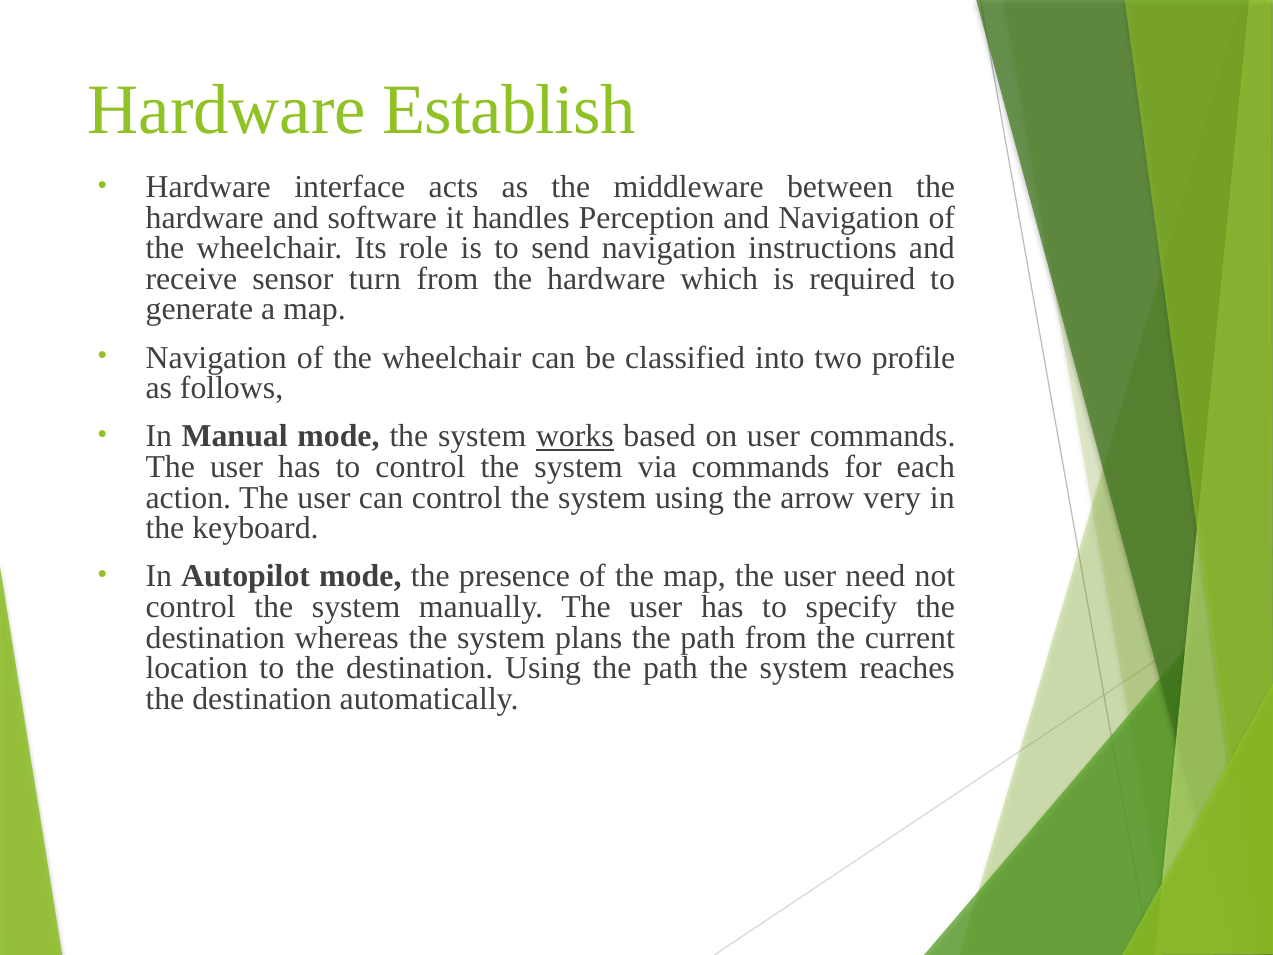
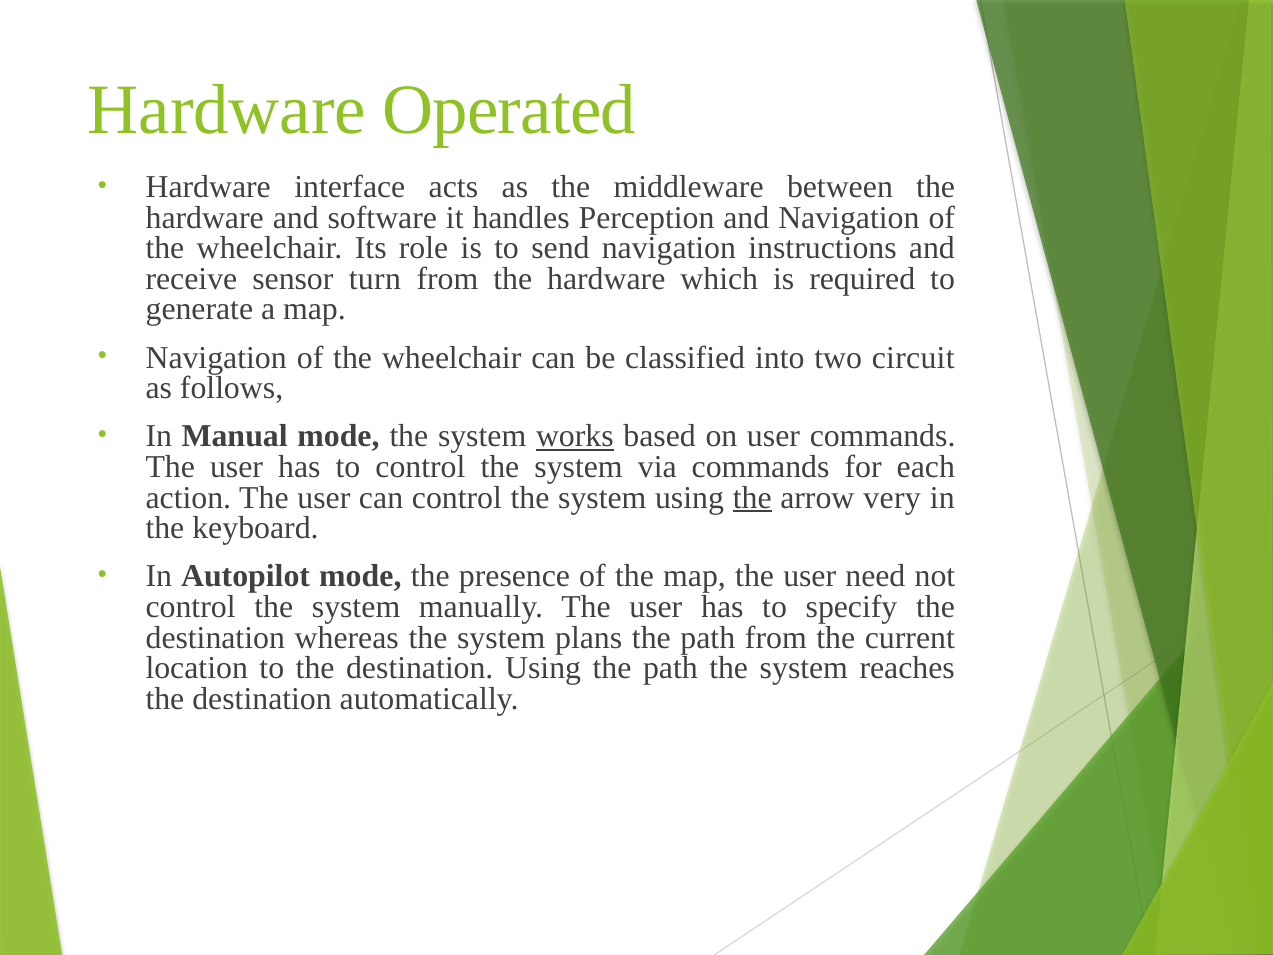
Establish: Establish -> Operated (509, 110)
profile: profile -> circuit (913, 358)
the underline: none -> present (752, 497)
